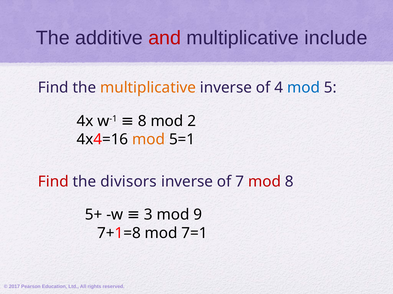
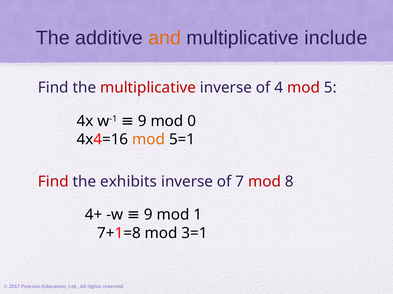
and colour: red -> orange (165, 38)
multiplicative colour: orange -> red (148, 88)
mod colour: blue -> red (303, 88)
w-1 8: 8 -> 9 (142, 121)
2: 2 -> 0 (192, 121)
divisors: divisors -> exhibits (129, 182)
5+: 5+ -> 4+ (94, 215)
w 3: 3 -> 9 (148, 215)
9: 9 -> 1 (198, 215)
7=1: 7=1 -> 3=1 (195, 234)
